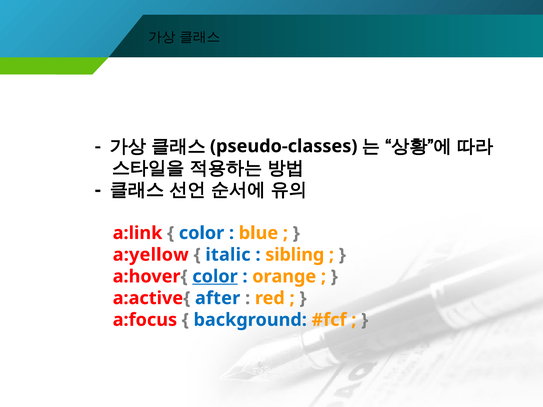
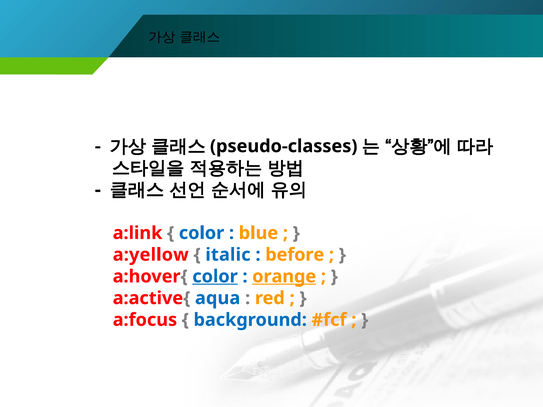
sibling: sibling -> before (295, 255)
orange underline: none -> present (284, 277)
after: after -> aqua (218, 298)
